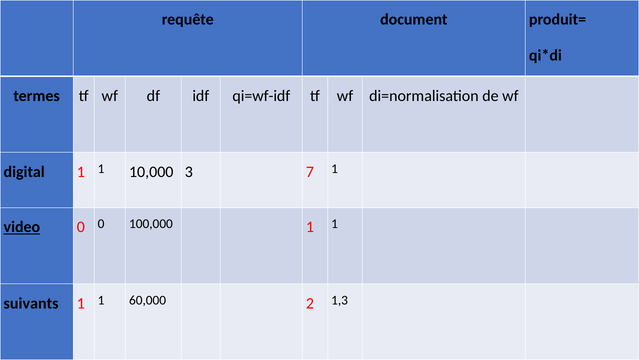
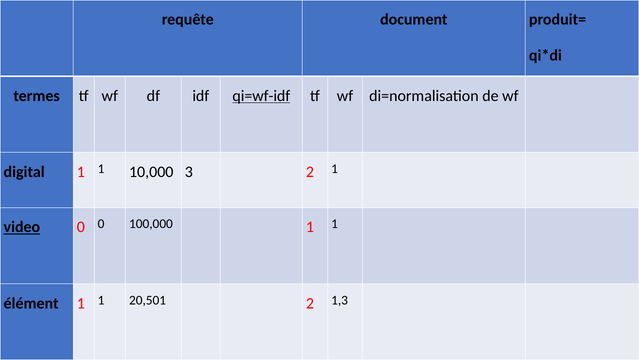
qi=wf-idf underline: none -> present (261, 96)
3 7: 7 -> 2 (310, 172)
suivants: suivants -> élément (31, 303)
60,000: 60,000 -> 20,501 (148, 300)
